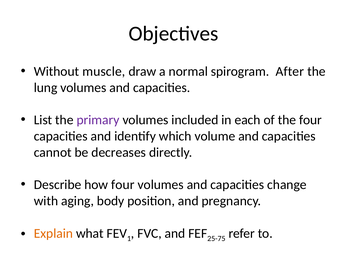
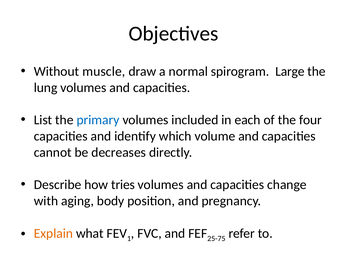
After: After -> Large (290, 72)
primary colour: purple -> blue (98, 120)
how four: four -> tries (123, 185)
